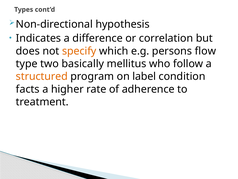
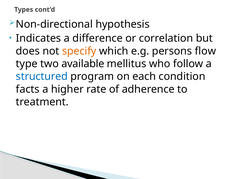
basically: basically -> available (83, 64)
structured colour: orange -> blue (42, 76)
label: label -> each (144, 76)
